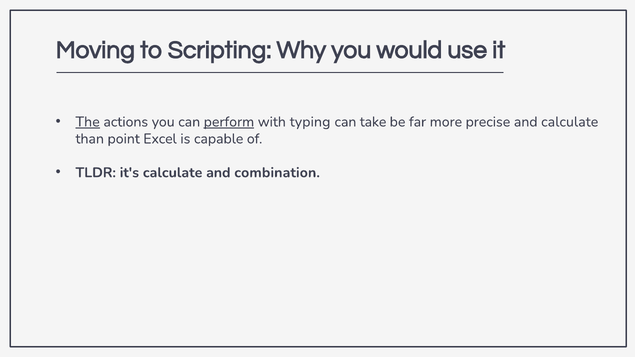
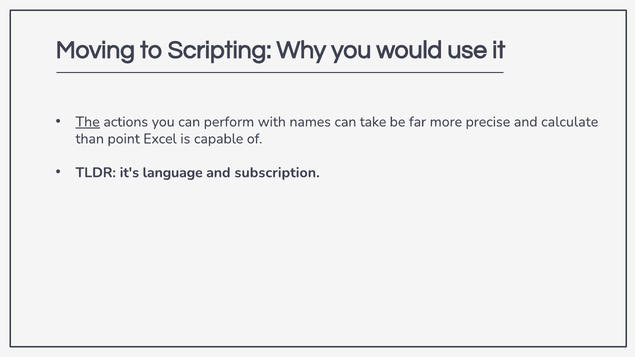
perform underline: present -> none (229, 122)
typing: typing -> names (310, 122)
it's calculate: calculate -> language (173, 173)
combination: combination -> subscription (277, 173)
